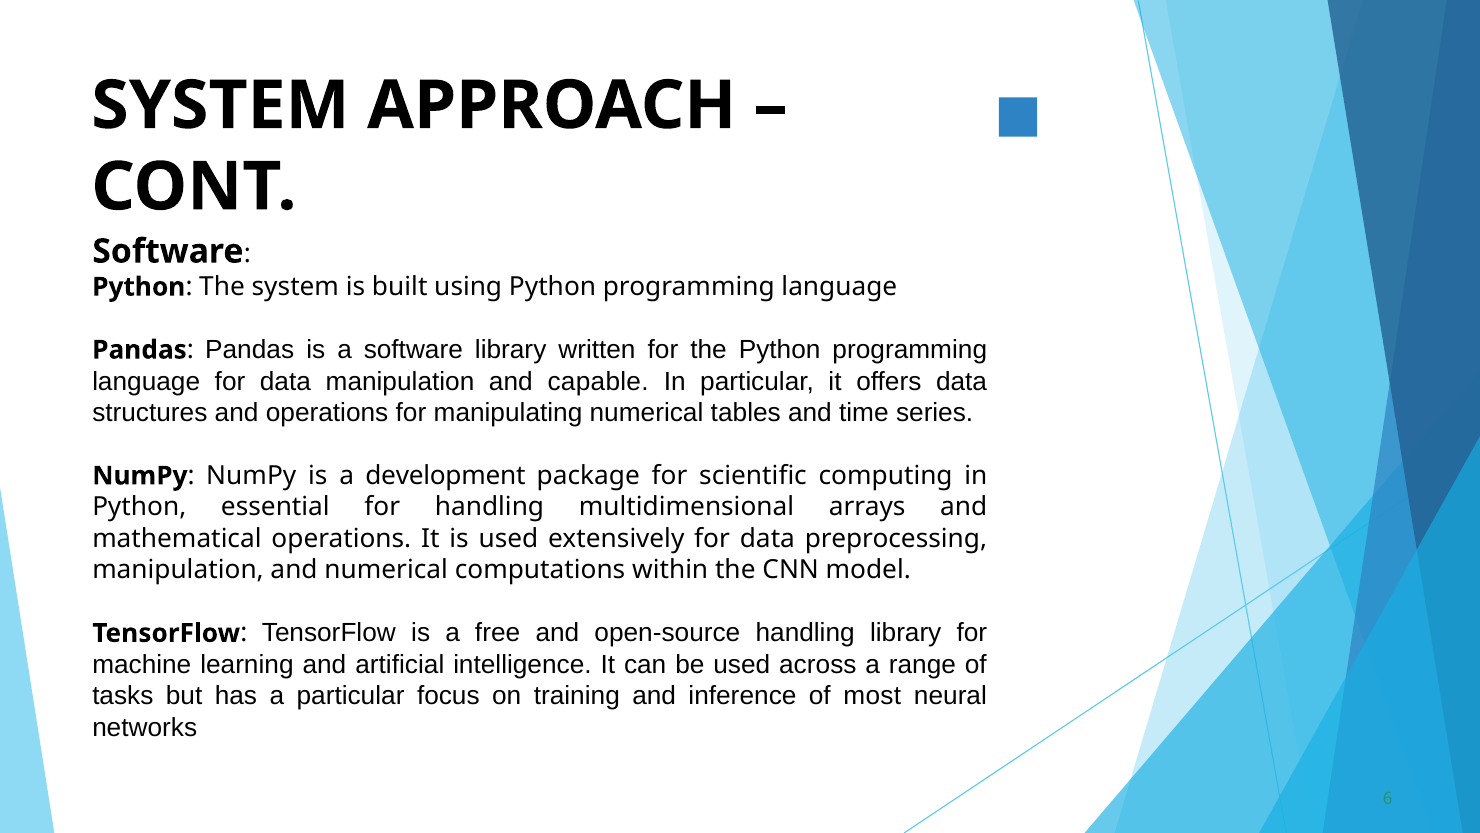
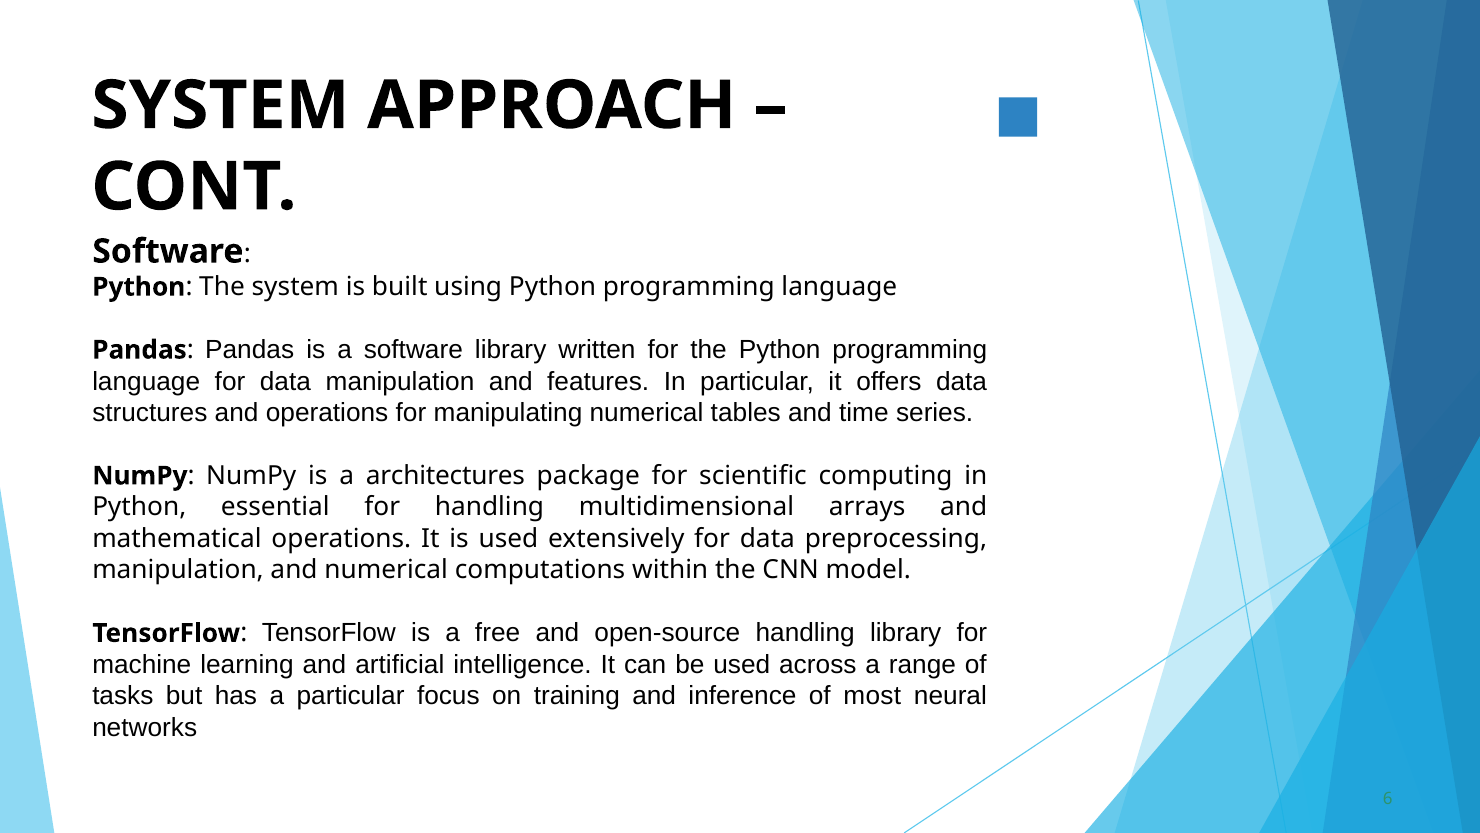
capable: capable -> features (598, 381)
development: development -> architectures (445, 476)
